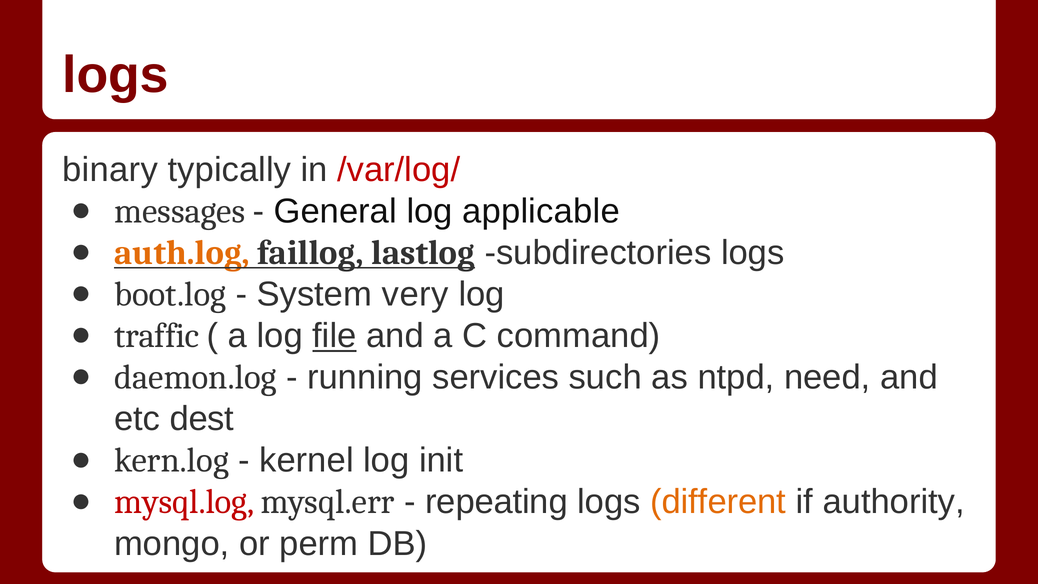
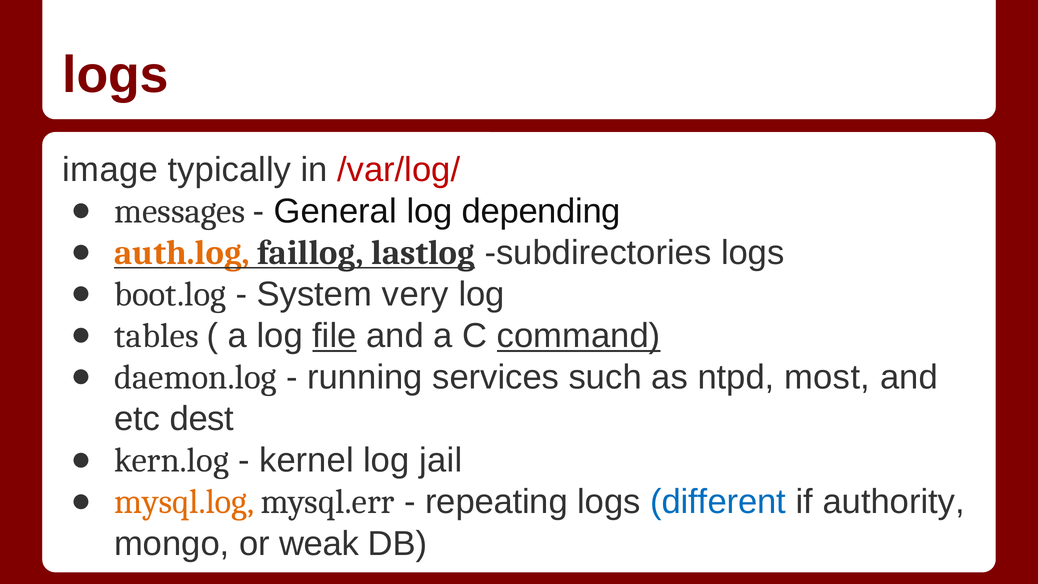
binary: binary -> image (110, 170)
applicable: applicable -> depending (541, 211)
traffic: traffic -> tables (157, 336)
command underline: none -> present (579, 336)
need: need -> most (827, 377)
init: init -> jail (441, 460)
mysql.log colour: red -> orange (184, 502)
different colour: orange -> blue (718, 502)
perm: perm -> weak (319, 543)
